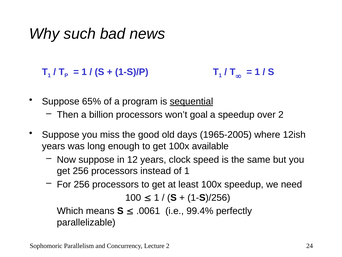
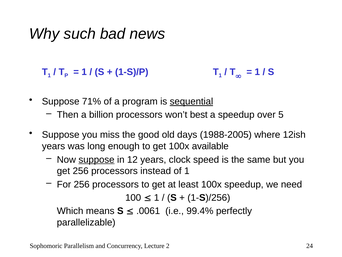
65%: 65% -> 71% (92, 101)
goal: goal -> best (199, 115)
over 2: 2 -> 5 (281, 115)
1965-2005: 1965-2005 -> 1988-2005 (226, 135)
suppose underline: none -> present (96, 159)
